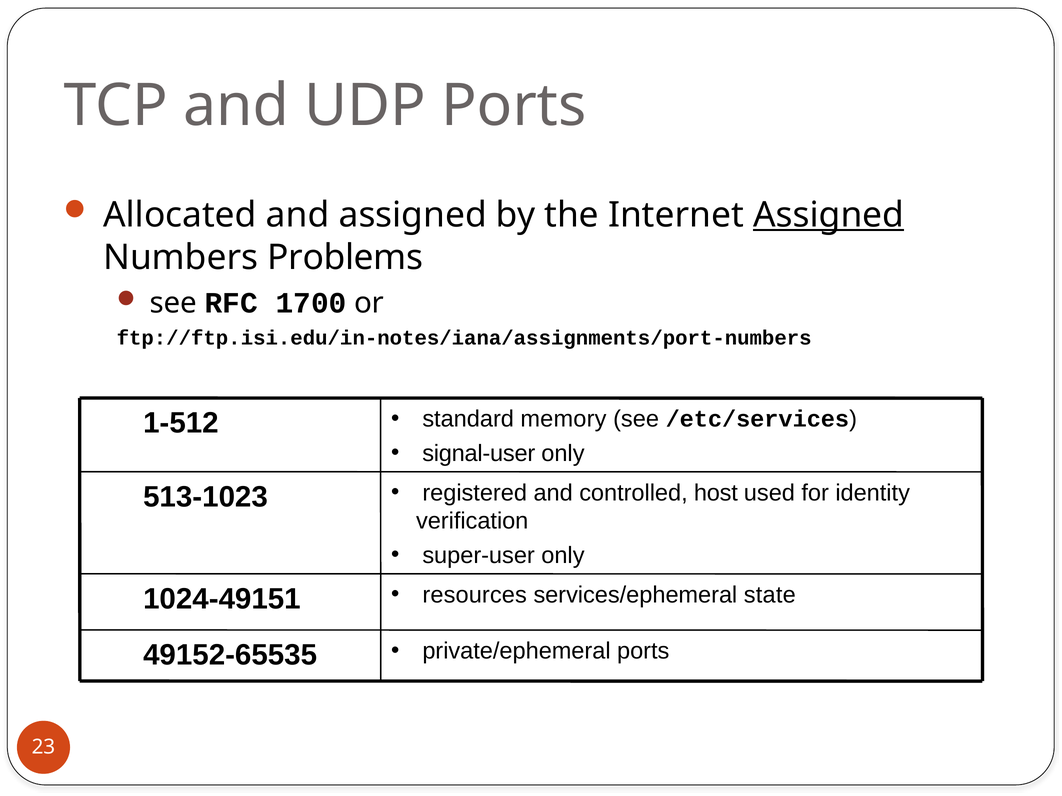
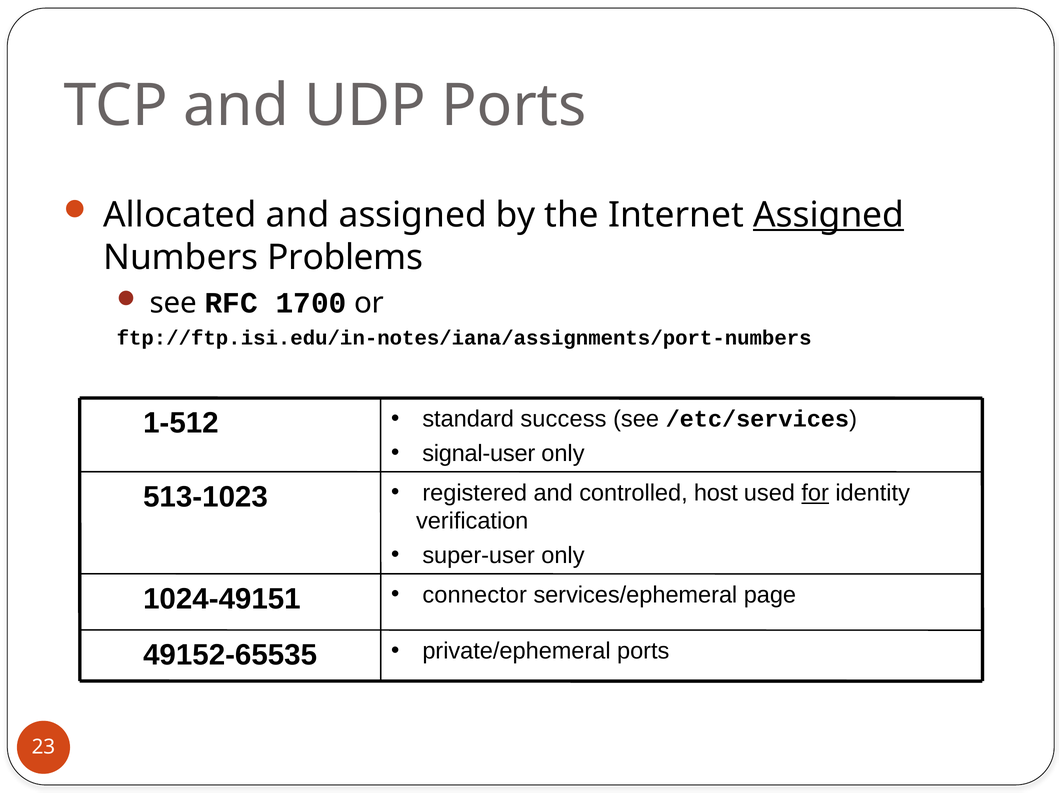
memory: memory -> success (563, 419)
for underline: none -> present (815, 493)
resources: resources -> connector (475, 595)
state: state -> page (770, 595)
